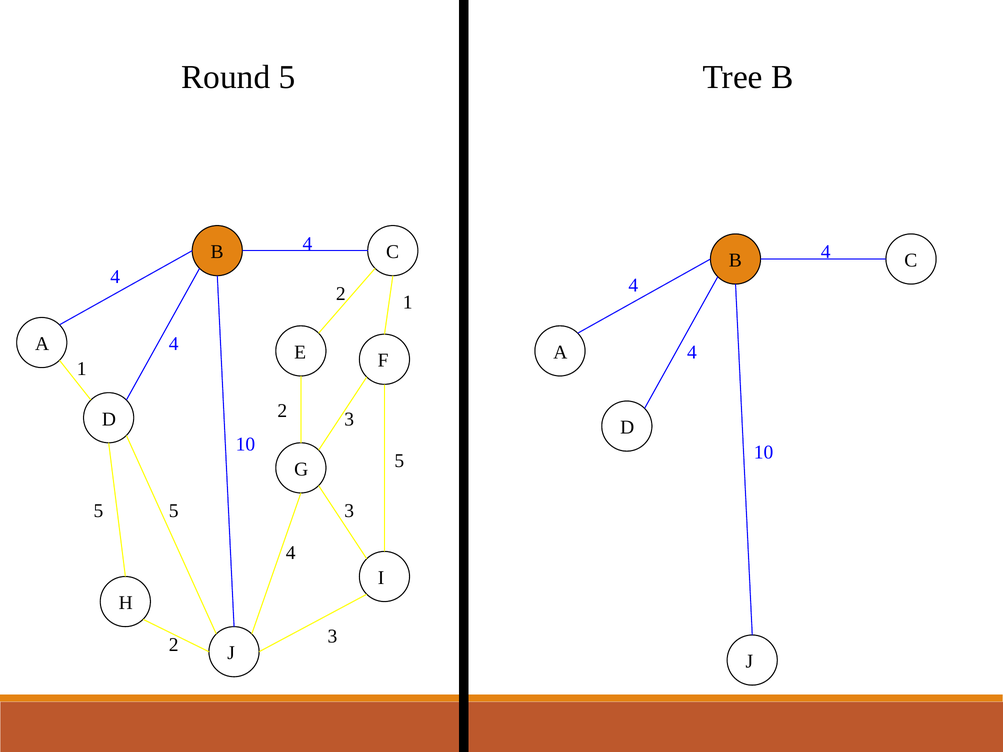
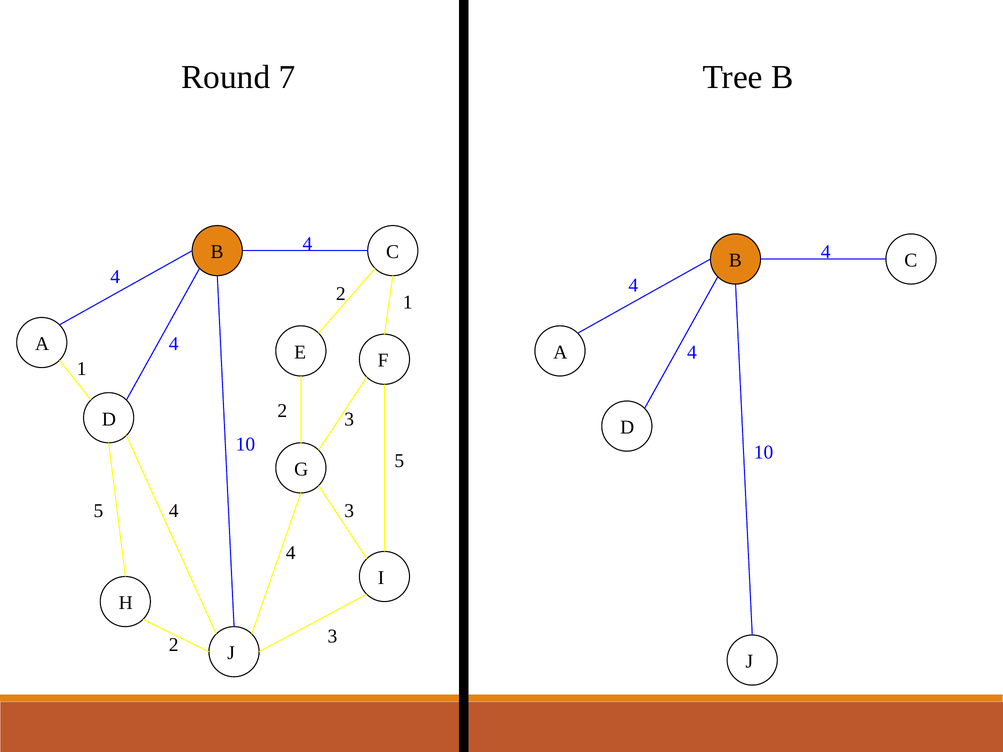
Round 5: 5 -> 7 (287, 77)
5 5: 5 -> 4 (174, 511)
